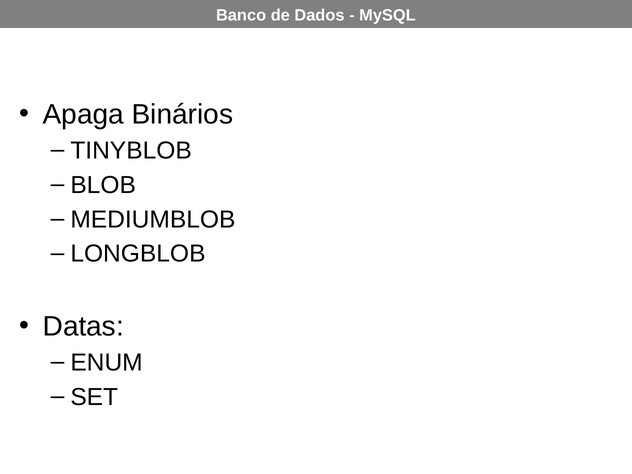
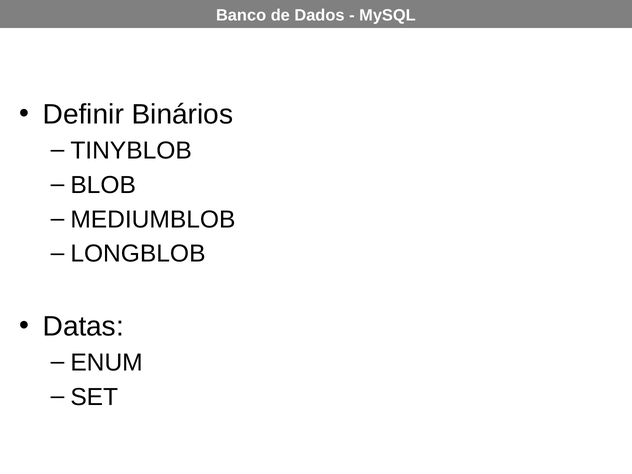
Apaga: Apaga -> Definir (83, 114)
